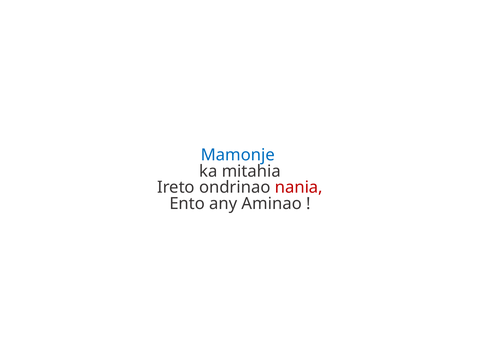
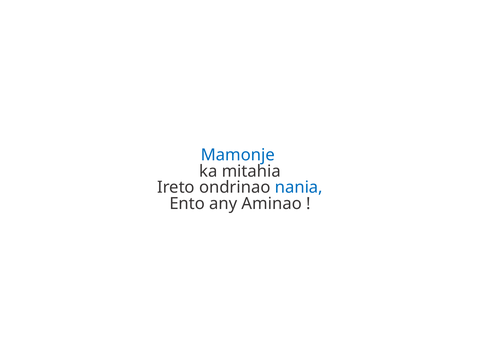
nania colour: red -> blue (299, 187)
